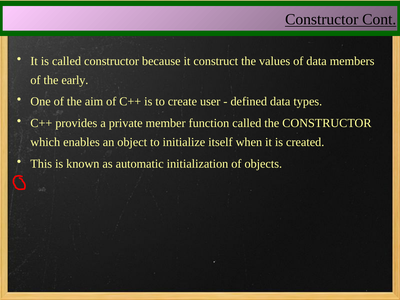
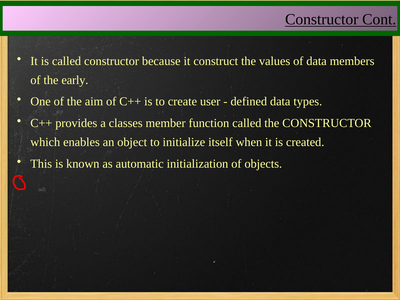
private: private -> classes (126, 123)
